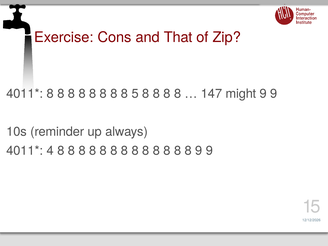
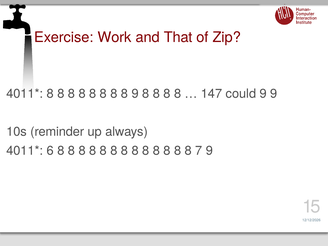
Cons: Cons -> Work (115, 37)
8 5: 5 -> 9 (135, 94)
might: might -> could (241, 94)
4: 4 -> 6 (50, 151)
8 9: 9 -> 7 (199, 151)
